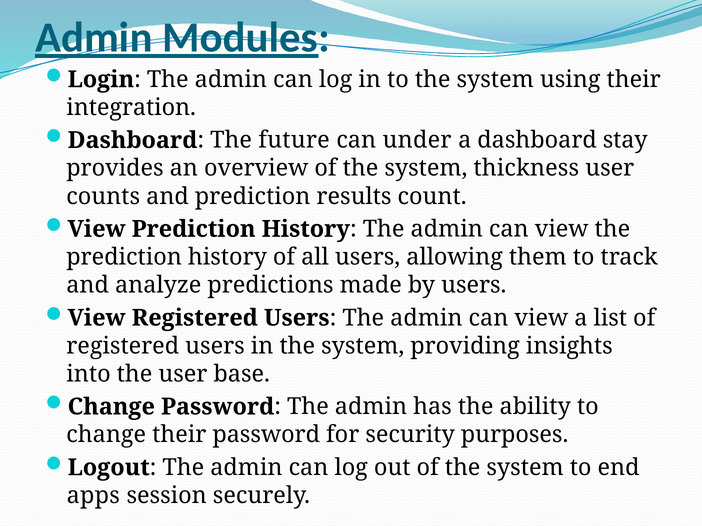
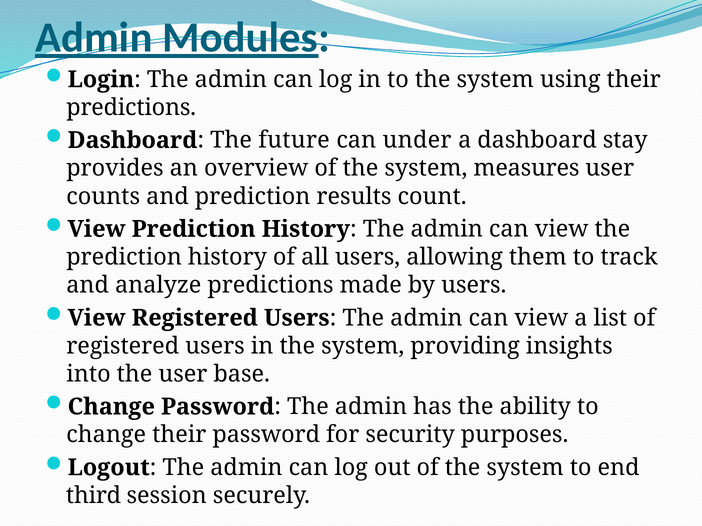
integration: integration -> predictions (131, 108)
thickness: thickness -> measures (526, 168)
apps: apps -> third (94, 496)
